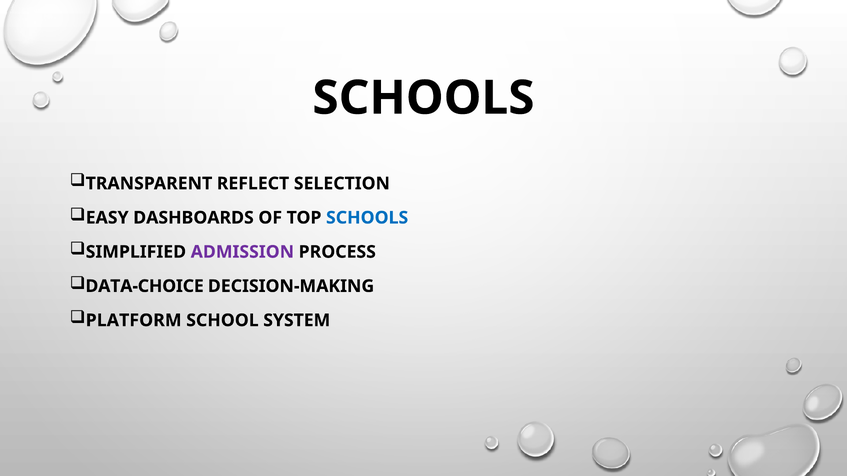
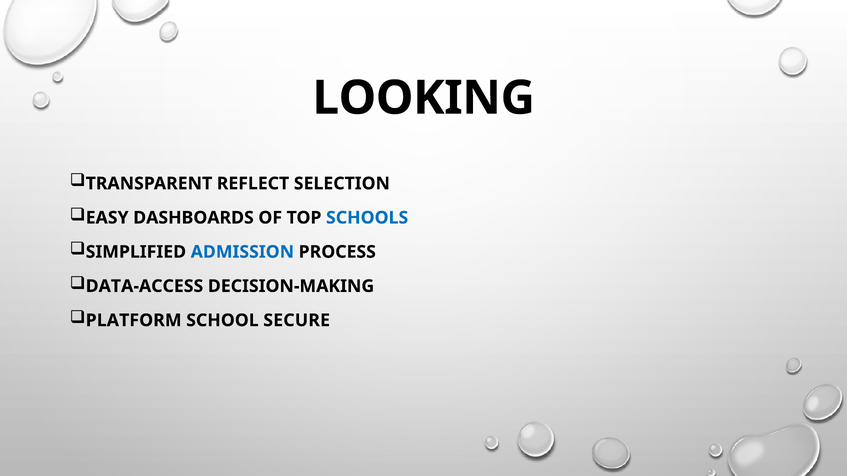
SCHOOLS: SCHOOLS -> LOOKING (424, 98)
ADMISSION colour: purple -> blue (242, 252)
DATA-CHOICE: DATA-CHOICE -> DATA-ACCESS (144, 286)
SYSTEM: SYSTEM -> SECURE (297, 321)
